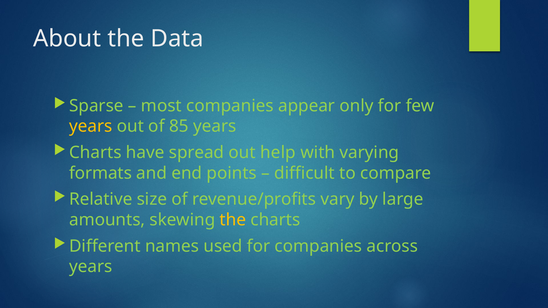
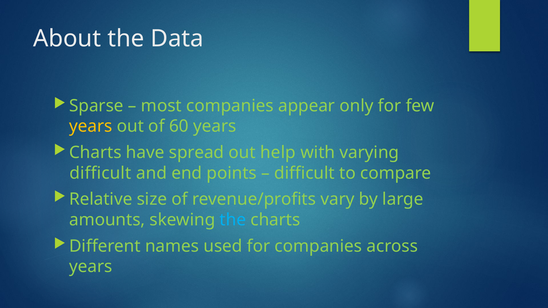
85: 85 -> 60 (179, 126)
formats: formats -> difficult (100, 173)
the colour: yellow -> light blue (233, 220)
